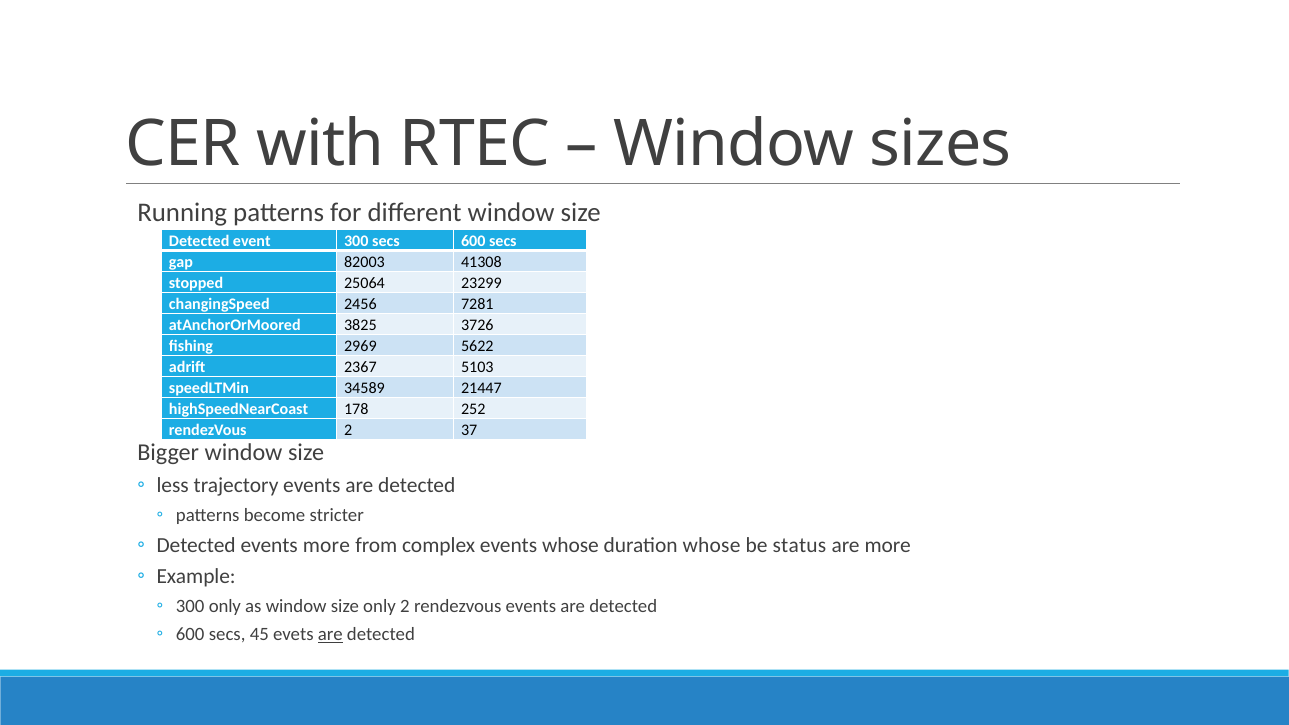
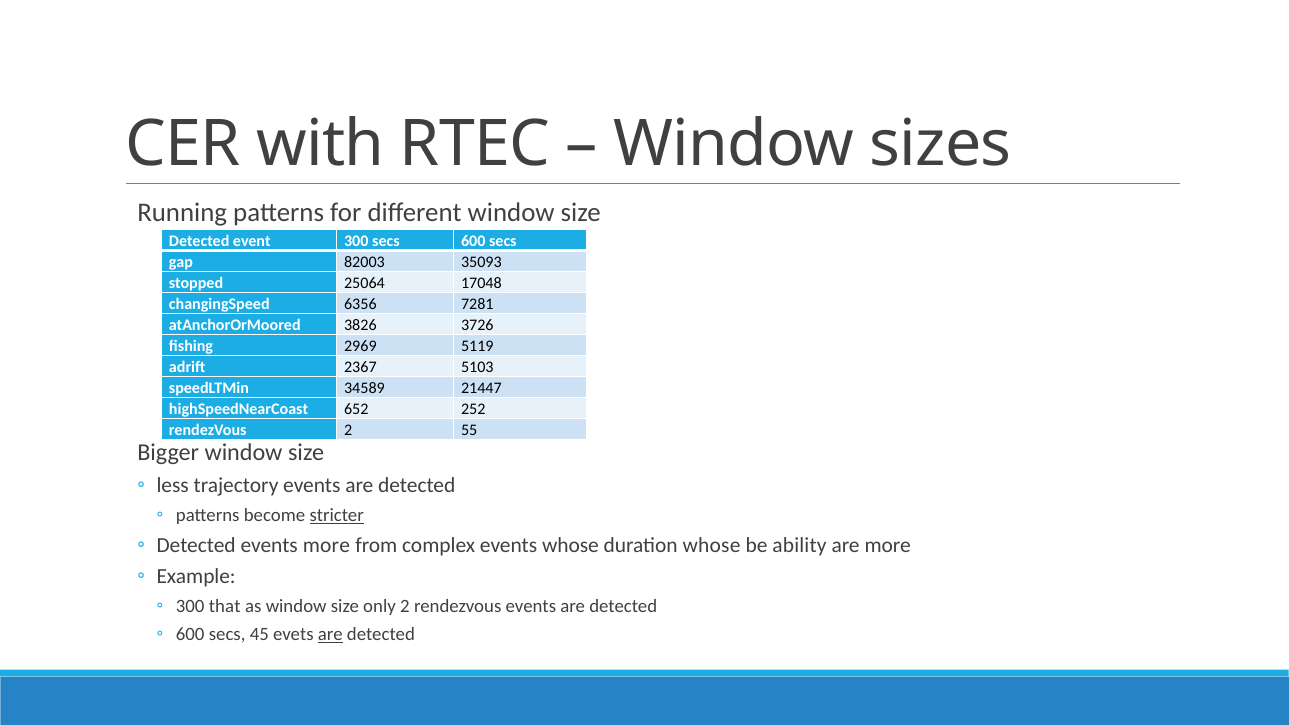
41308: 41308 -> 35093 (481, 262)
23299: 23299 -> 17048 (481, 283)
2456: 2456 -> 6356 (360, 304)
3825: 3825 -> 3826 (360, 325)
5622: 5622 -> 5119 (477, 346)
178: 178 -> 652 (356, 409)
37: 37 -> 55 (469, 430)
stricter underline: none -> present (337, 515)
status: status -> ability (800, 545)
300 only: only -> that (225, 606)
